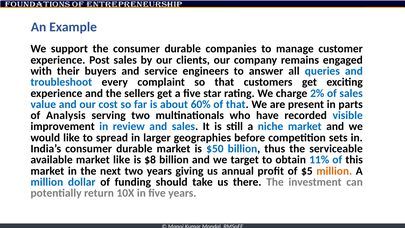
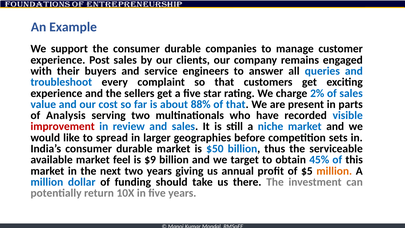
60%: 60% -> 88% (201, 104)
improvement colour: black -> red (63, 126)
market like: like -> feel (122, 160)
$8: $8 -> $9 (150, 160)
11%: 11% -> 45% (319, 160)
